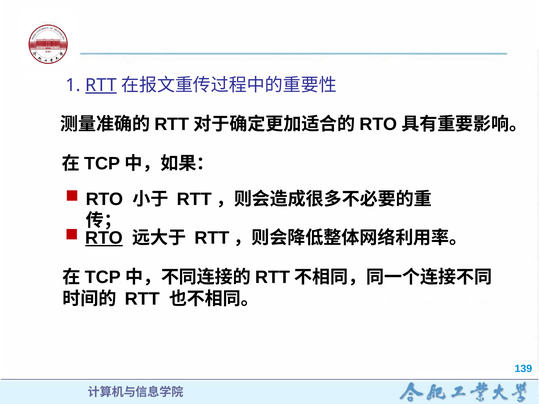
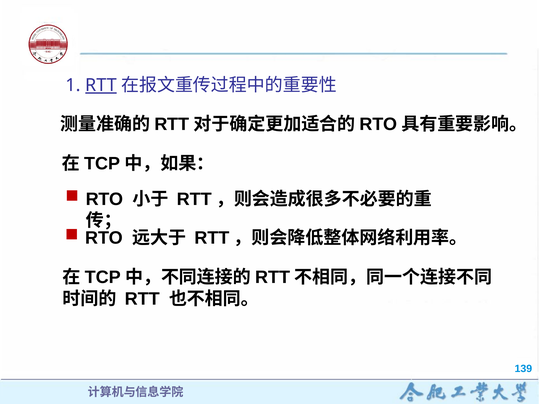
RTO underline: present -> none (104, 238)
